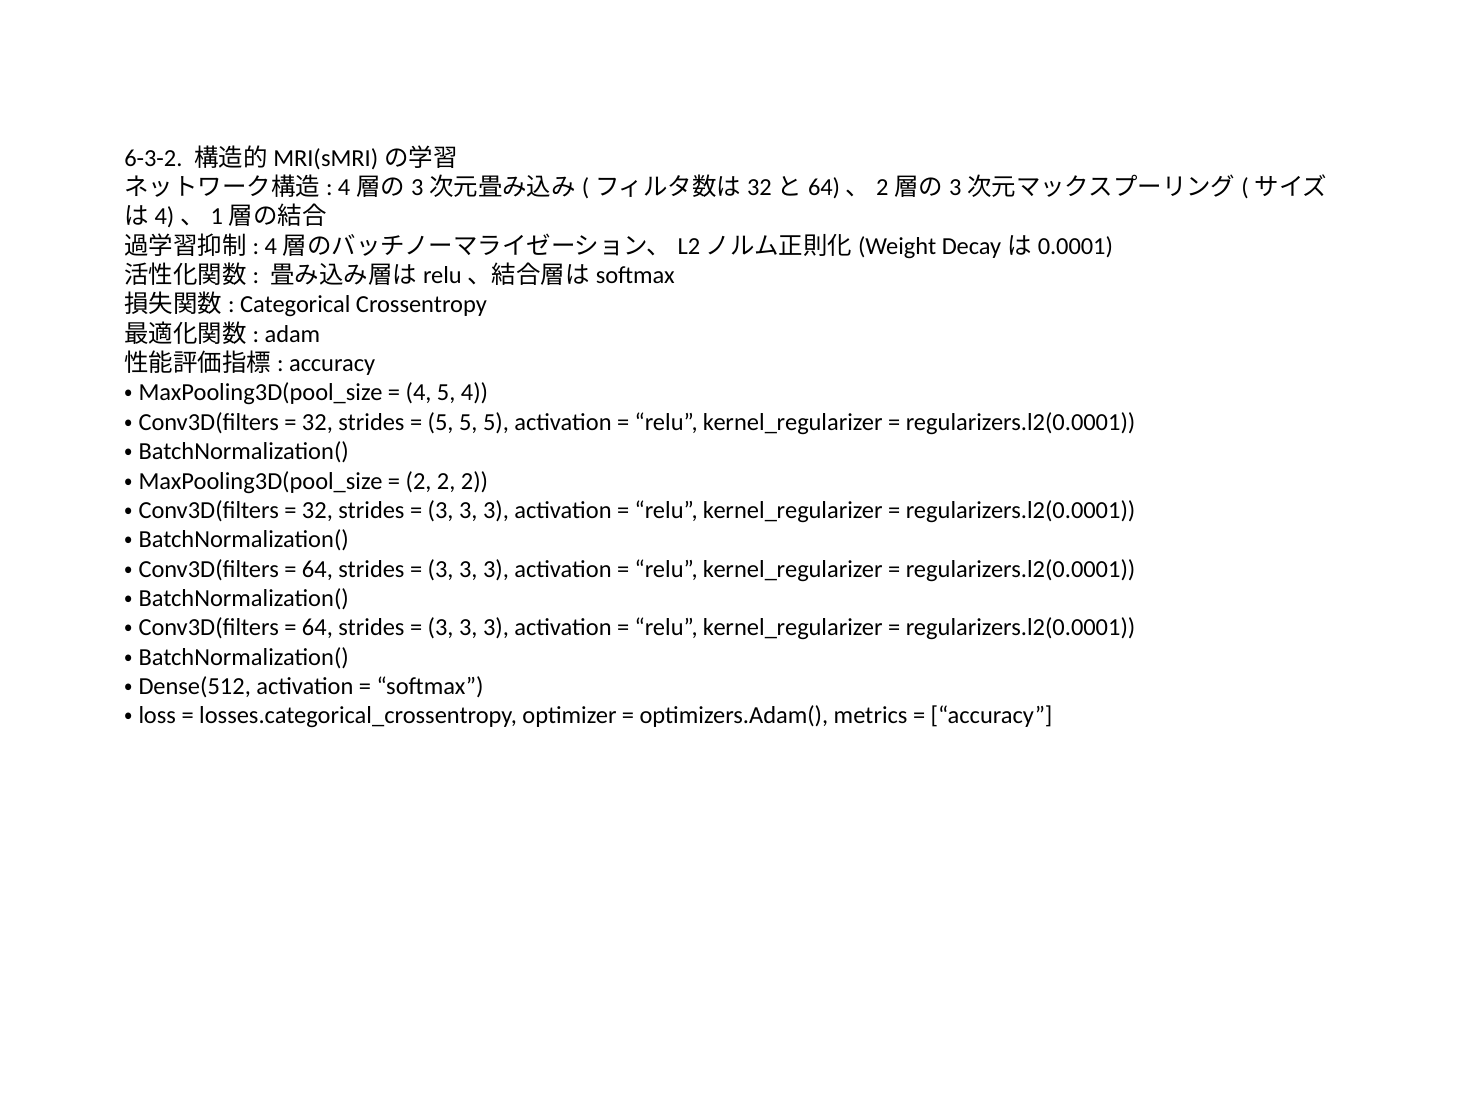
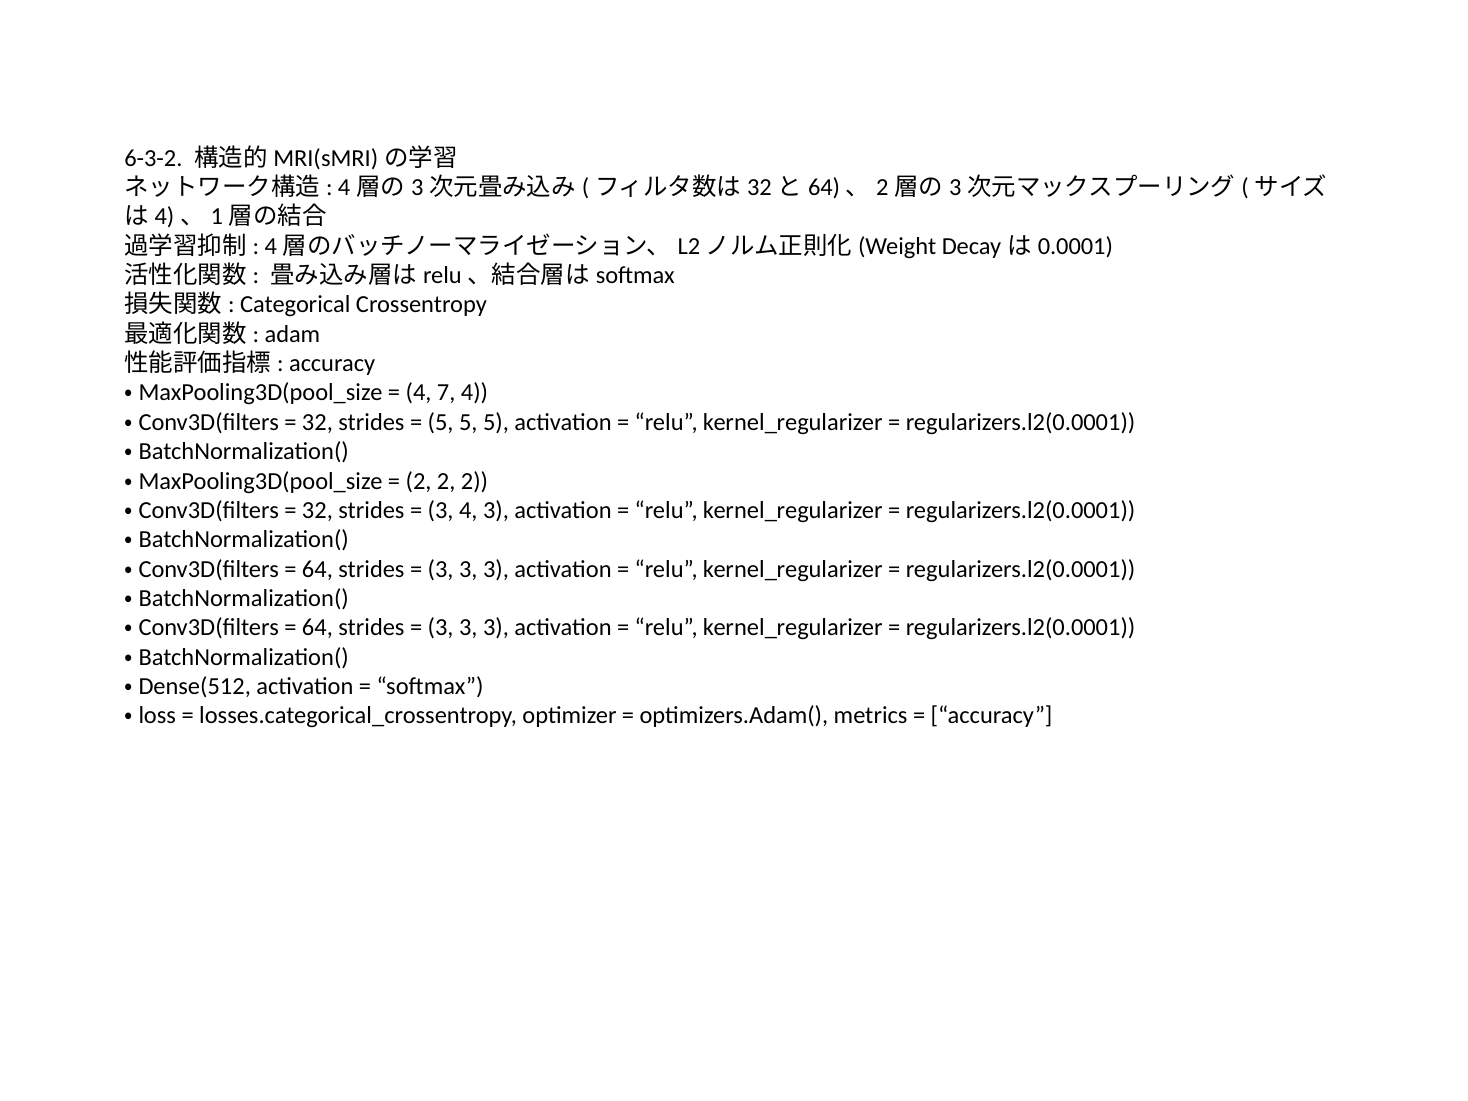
4 5: 5 -> 7 (446, 393)
3: 3 -> 4 (468, 510)
